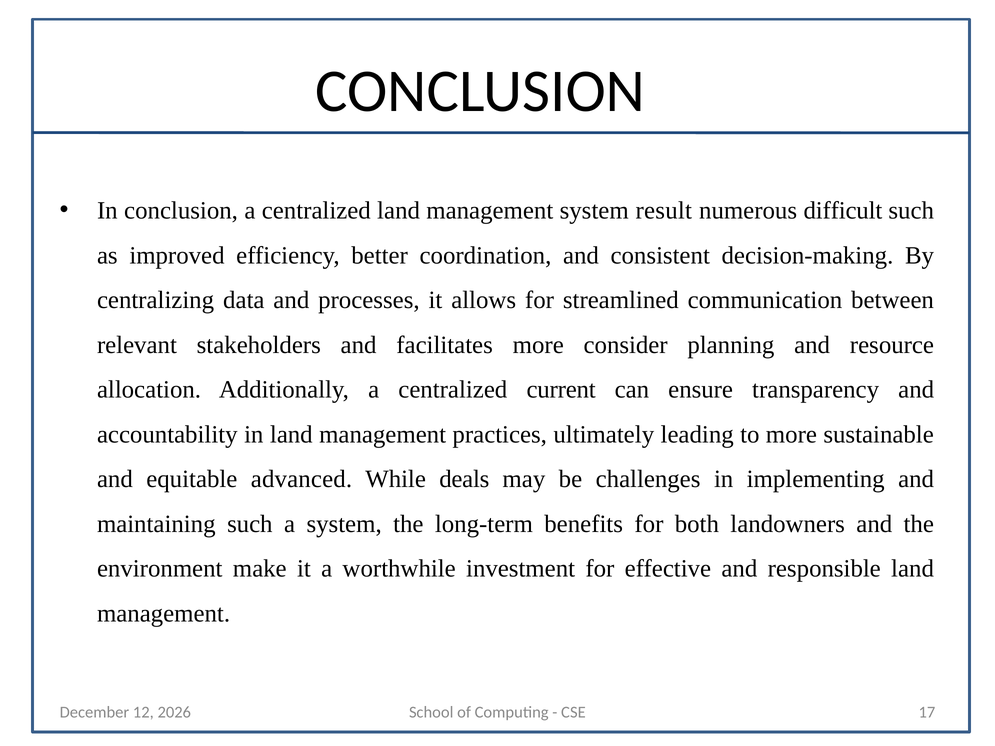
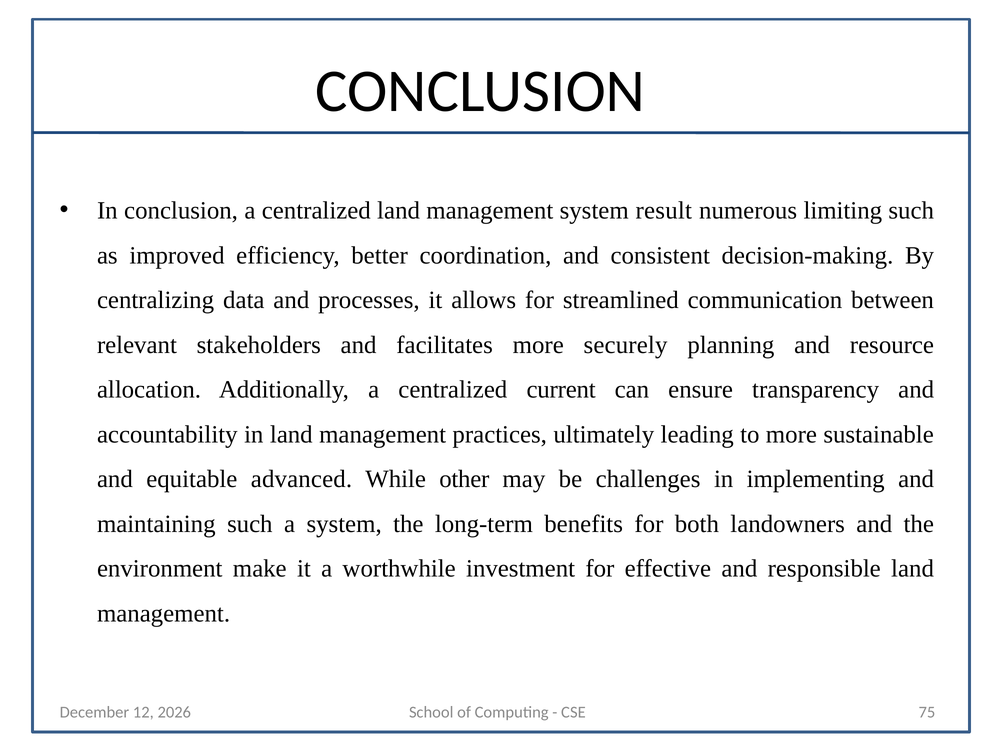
difficult: difficult -> limiting (843, 211)
consider: consider -> securely (626, 345)
deals: deals -> other (464, 479)
17: 17 -> 75 (927, 712)
